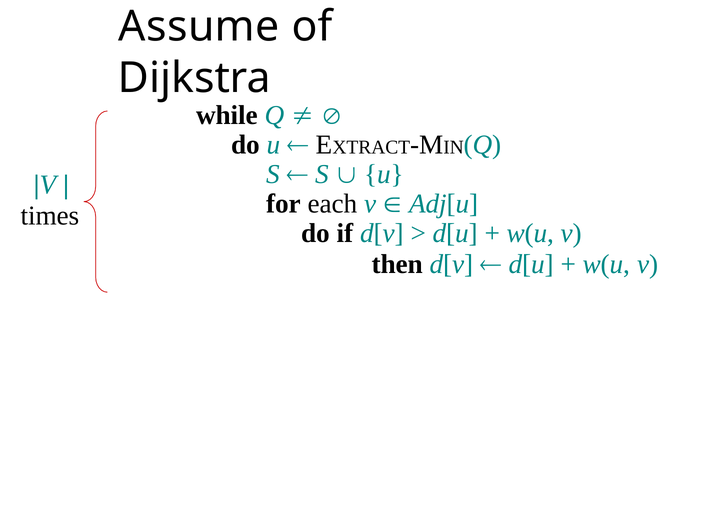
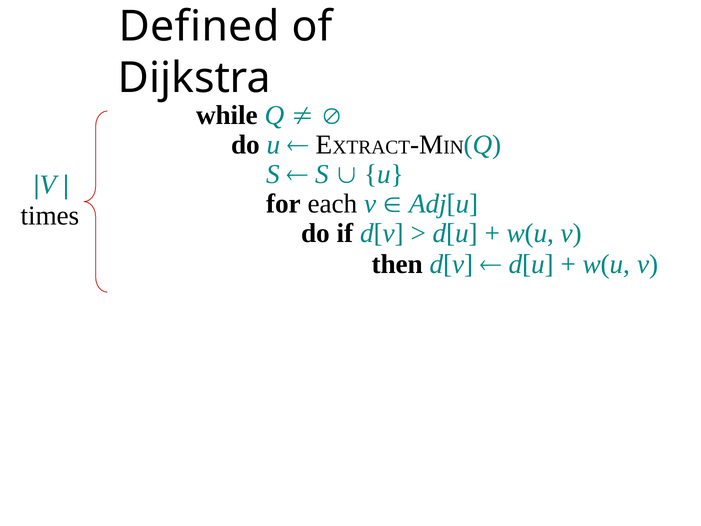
Assume: Assume -> Defined (199, 27)
